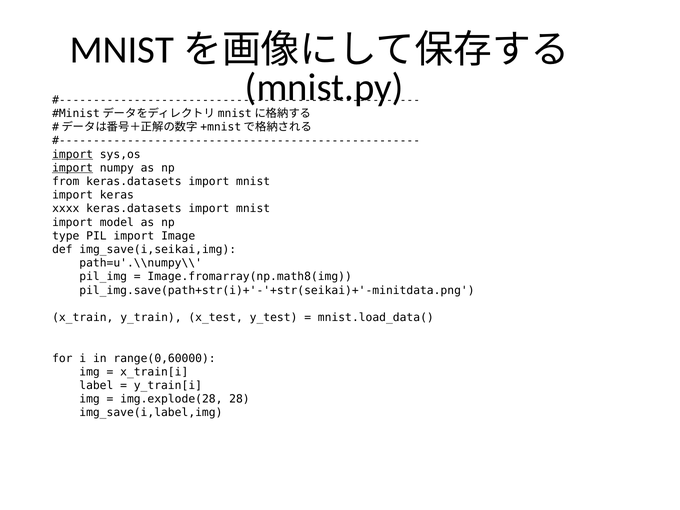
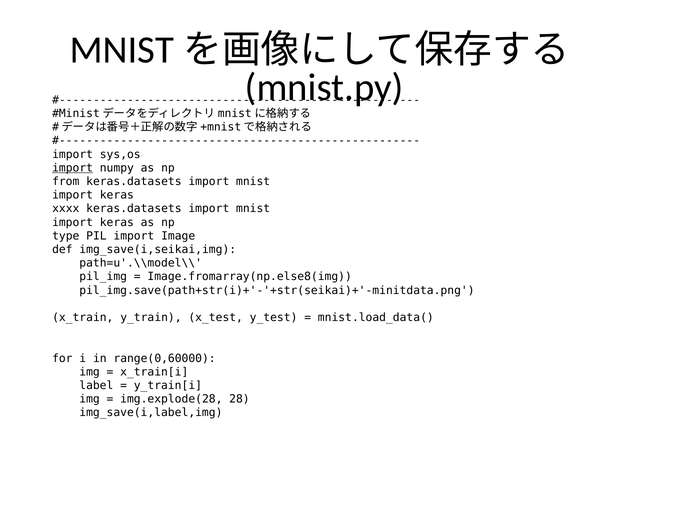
import underline: present -> none (73, 154)
model: model -> keras (117, 222)
path=u'.\\numpy\\: path=u'.\\numpy\\ -> path=u'.\\model\\ (141, 263)
Image.fromarray(np.math8(img: Image.fromarray(np.math8(img -> Image.fromarray(np.else8(img (250, 277)
